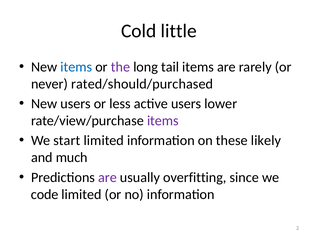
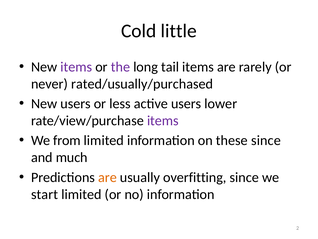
items colour: blue -> purple (76, 67)
rated/should/purchased: rated/should/purchased -> rated/usually/purchased (142, 84)
start: start -> from (67, 140)
these likely: likely -> since (266, 140)
are colour: purple -> orange (107, 177)
code: code -> start (45, 194)
